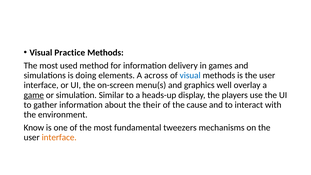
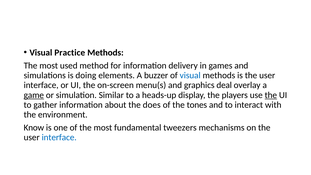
across: across -> buzzer (156, 75)
well: well -> deal (224, 85)
the underline: none -> present (271, 95)
their: their -> does (152, 105)
cause: cause -> tones (197, 105)
interface colour: orange -> blue (59, 137)
